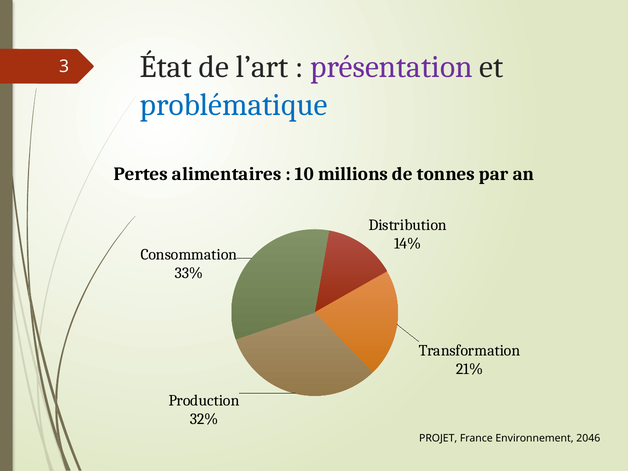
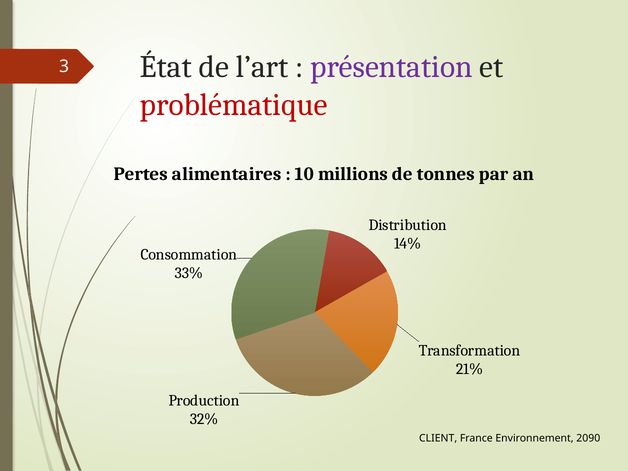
problématique colour: blue -> red (234, 105)
PROJET: PROJET -> CLIENT (438, 438)
2046: 2046 -> 2090 (588, 438)
